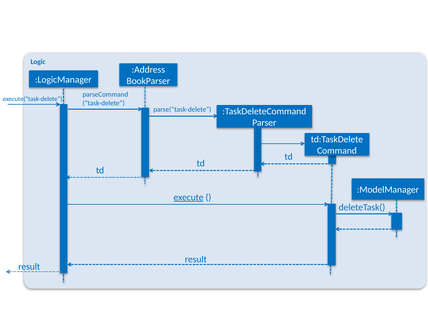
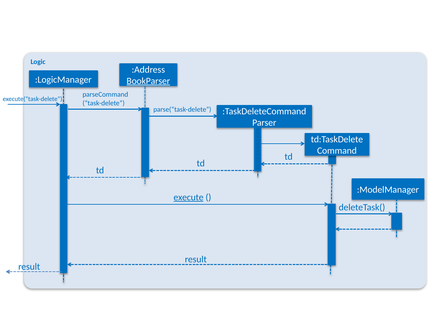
BookParser underline: none -> present (148, 81)
